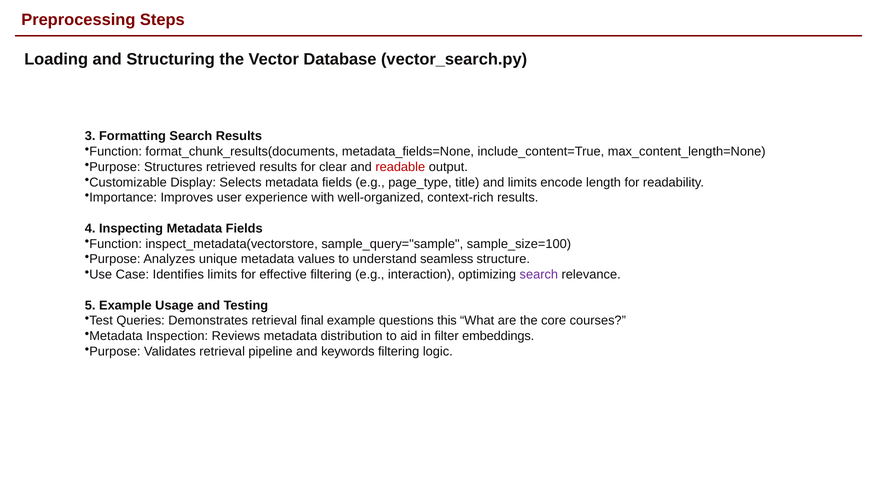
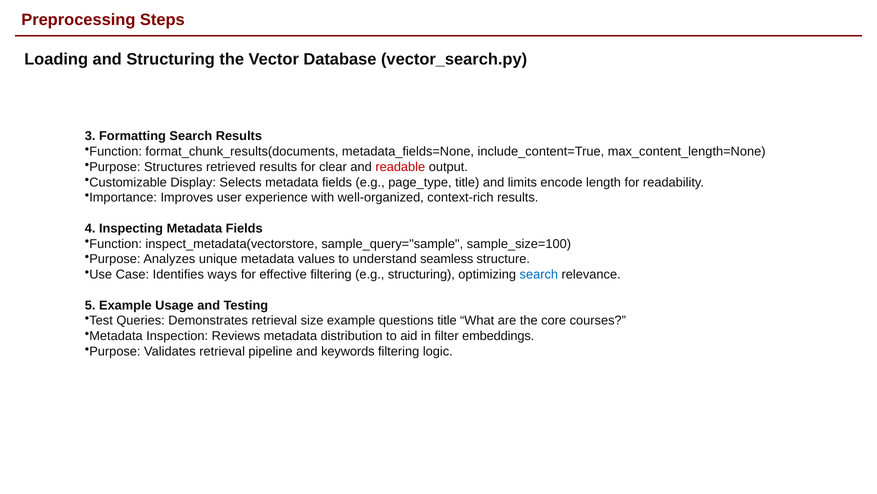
Identifies limits: limits -> ways (222, 274)
e.g interaction: interaction -> structuring (421, 274)
search colour: purple -> blue (539, 274)
final: final -> size (312, 320)
questions this: this -> title (447, 320)
